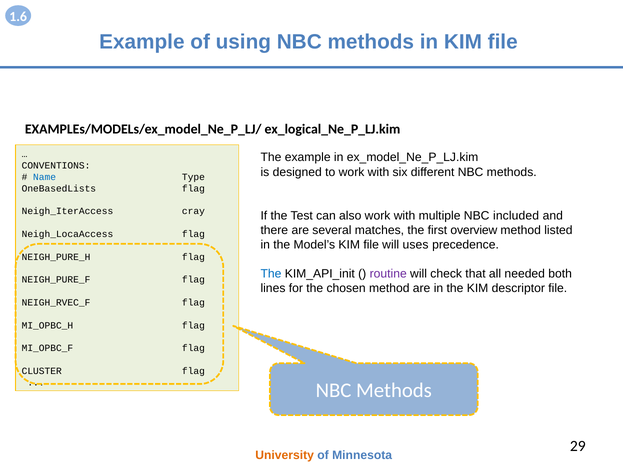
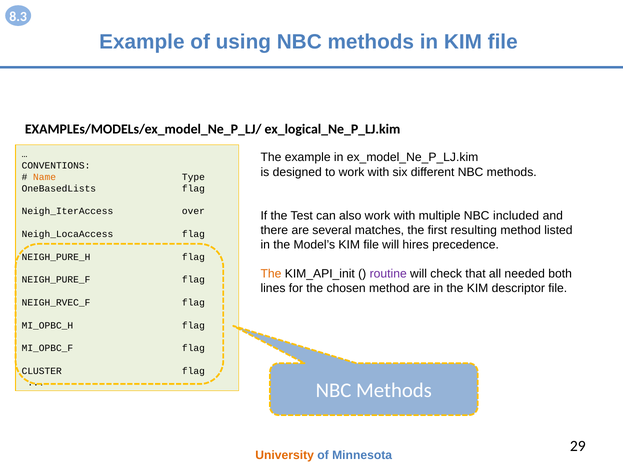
1.6: 1.6 -> 8.3 (18, 17)
Name colour: blue -> orange (45, 177)
cray: cray -> over (193, 211)
overview: overview -> resulting (474, 230)
uses: uses -> hires (416, 245)
The colour: blue -> orange (271, 274)
